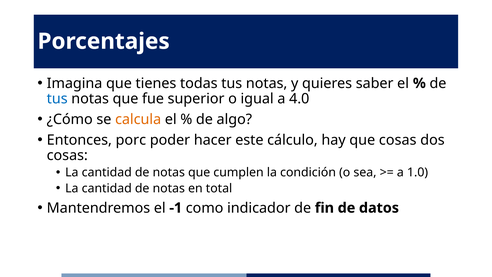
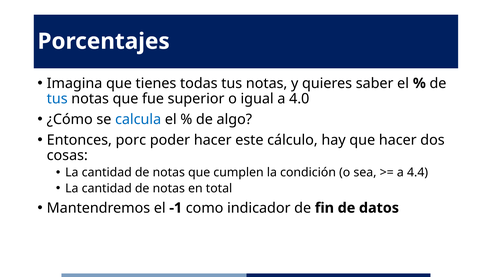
calcula colour: orange -> blue (138, 119)
que cosas: cosas -> hacer (398, 140)
1.0: 1.0 -> 4.4 (418, 172)
